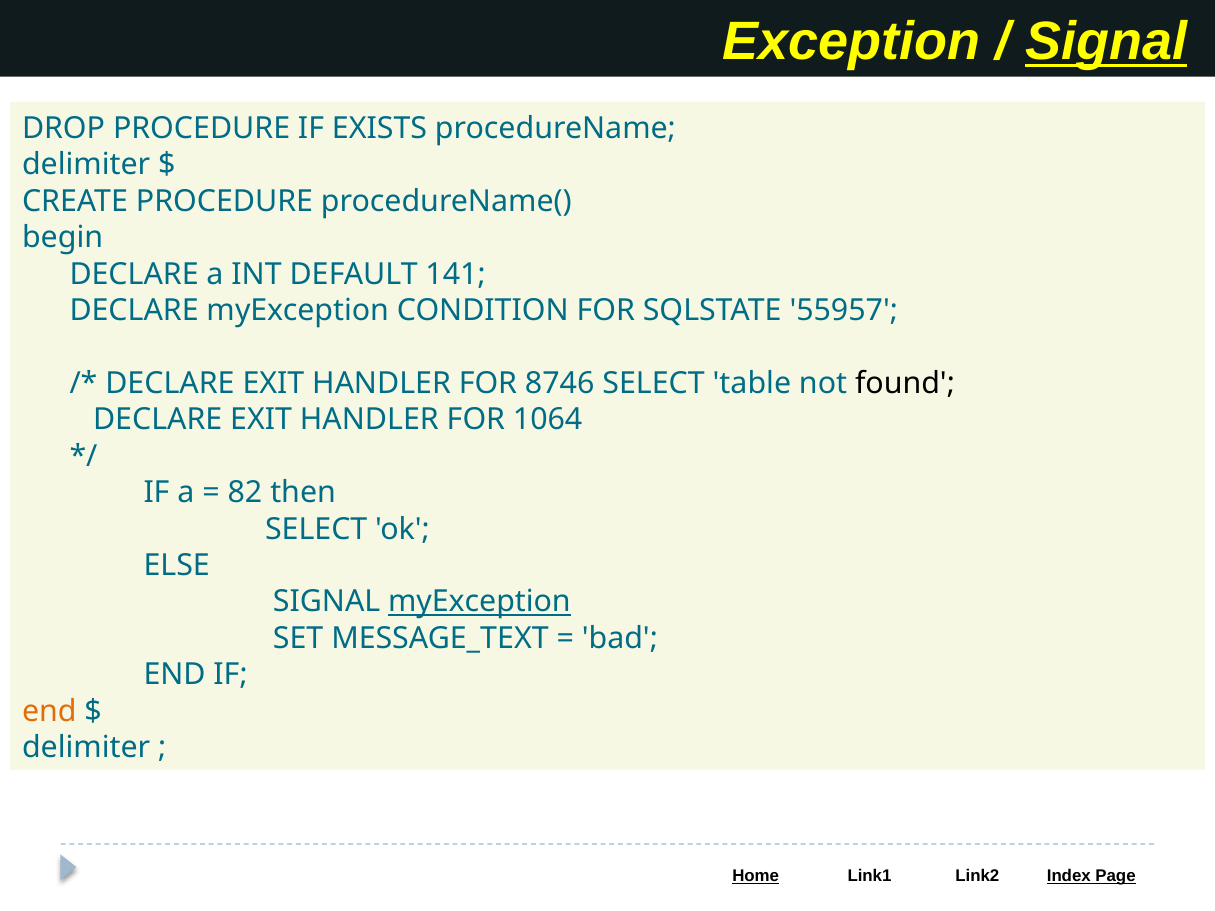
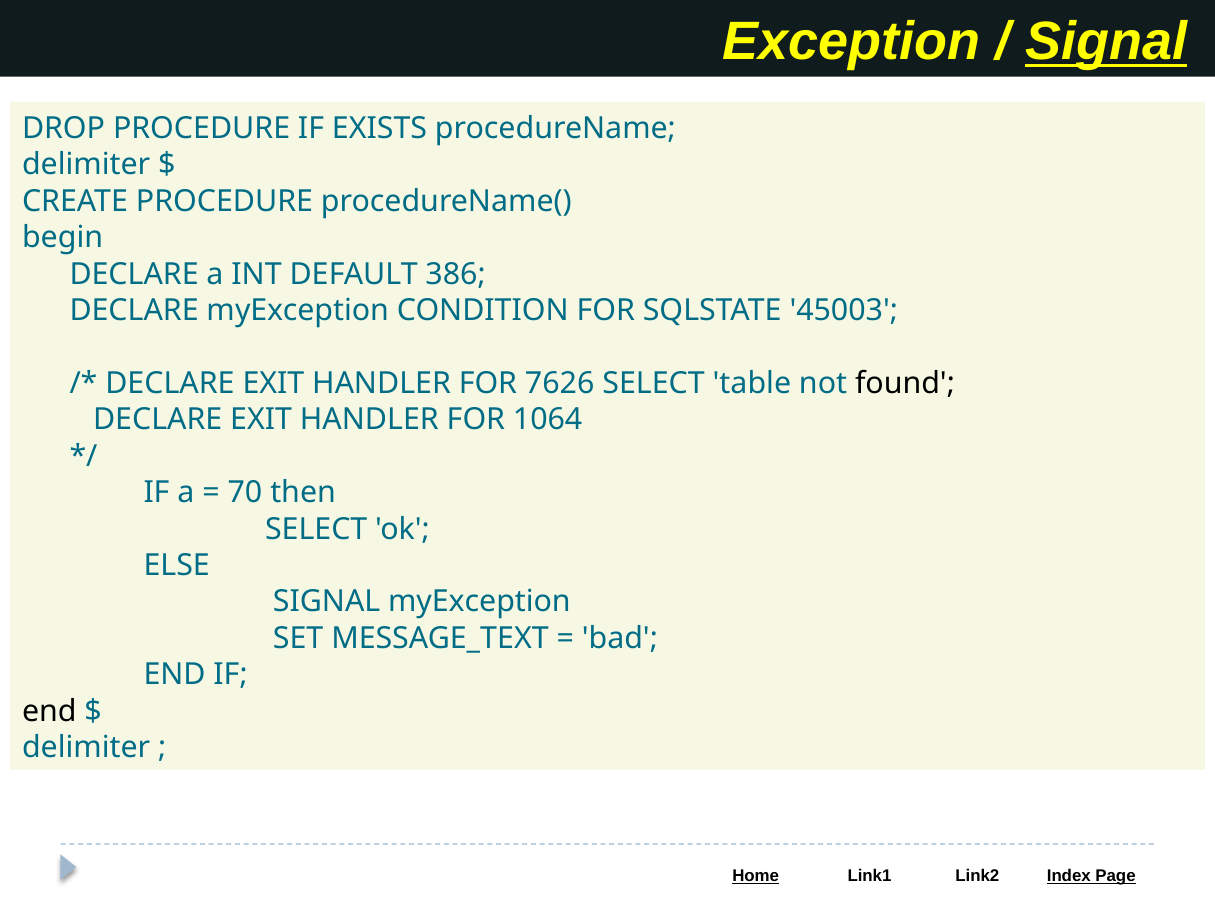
141: 141 -> 386 (456, 274)
55957: 55957 -> 45003 (844, 311)
8746: 8746 -> 7626 (560, 383)
82: 82 -> 70 (245, 493)
myException underline: present -> none (479, 602)
end colour: orange -> black (49, 711)
